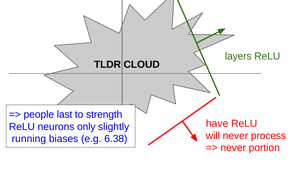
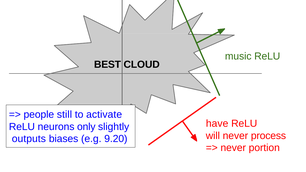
layers: layers -> music (238, 56)
TLDR: TLDR -> BEST (107, 64)
last: last -> still (64, 115)
strength: strength -> activate (104, 115)
running: running -> outputs (29, 139)
6.38: 6.38 -> 9.20 (116, 139)
